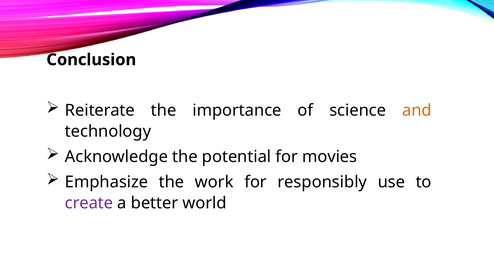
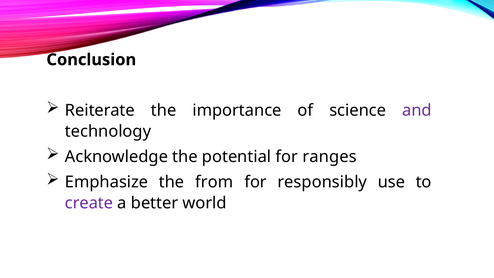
and colour: orange -> purple (417, 110)
movies: movies -> ranges (330, 157)
work: work -> from (214, 182)
